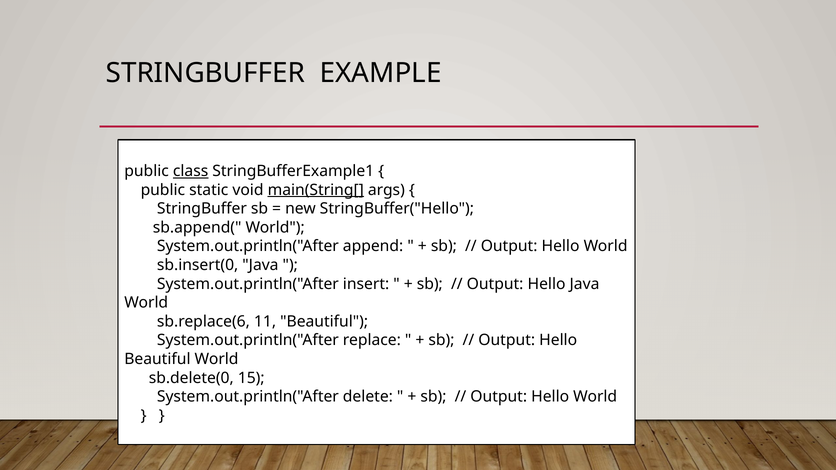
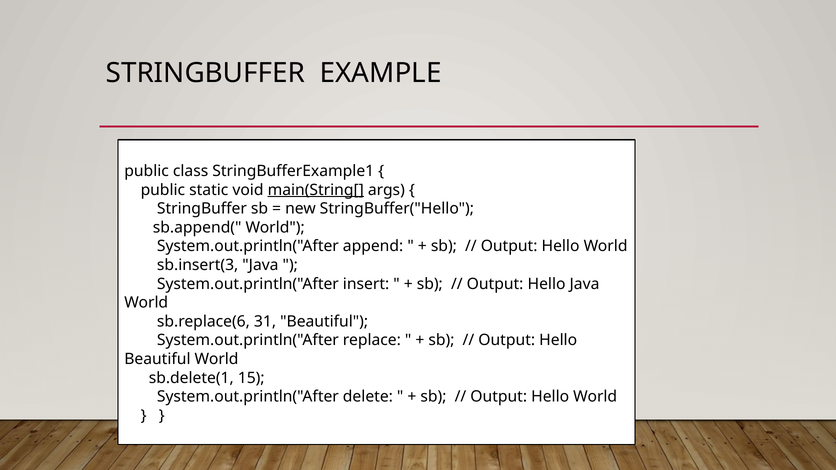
class underline: present -> none (191, 171)
sb.insert(0: sb.insert(0 -> sb.insert(3 (198, 265)
11: 11 -> 31 (265, 322)
sb.delete(0: sb.delete(0 -> sb.delete(1 (191, 378)
